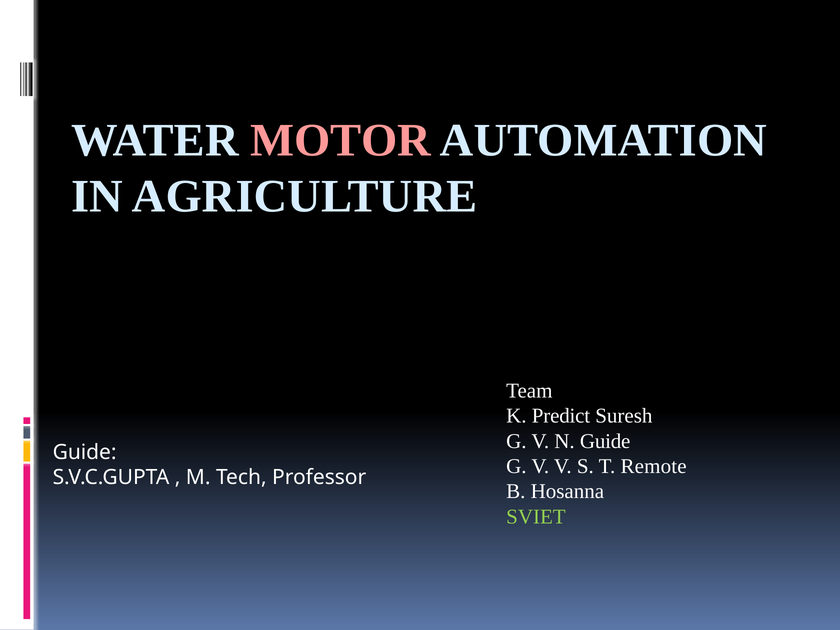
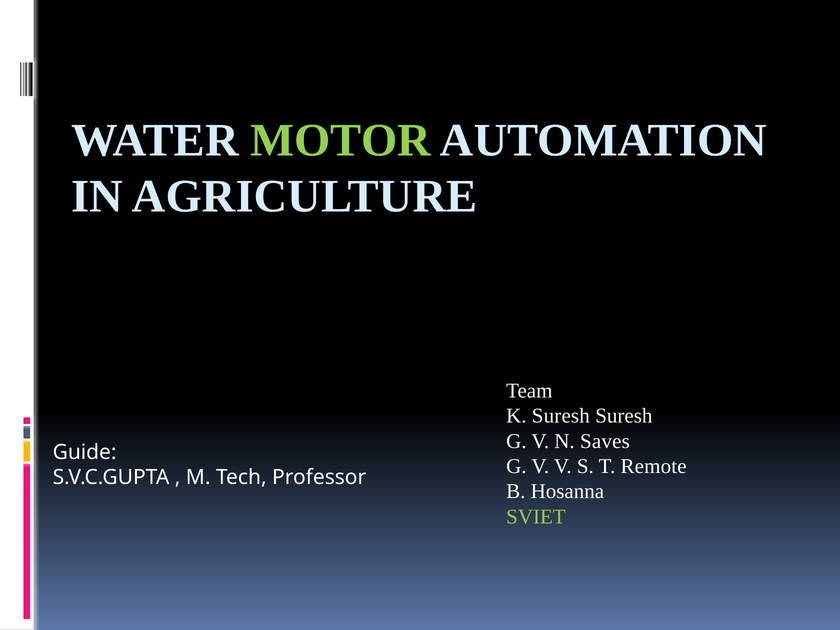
MOTOR colour: pink -> light green (341, 140)
K Predict: Predict -> Suresh (561, 416)
N Guide: Guide -> Saves (605, 441)
